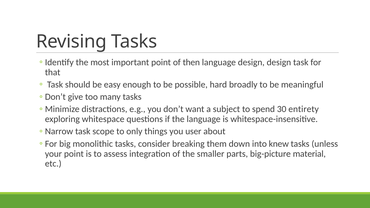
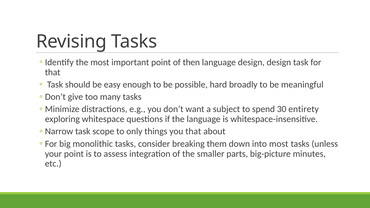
you user: user -> that (193, 132)
into knew: knew -> most (279, 144)
material: material -> minutes (309, 154)
